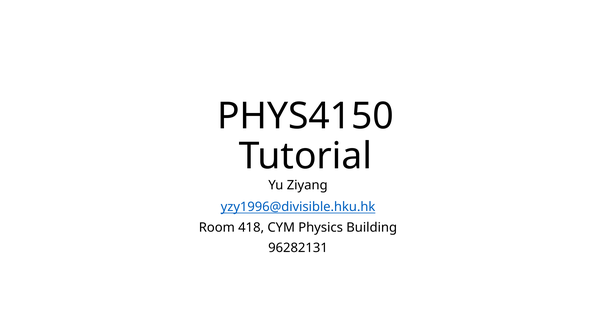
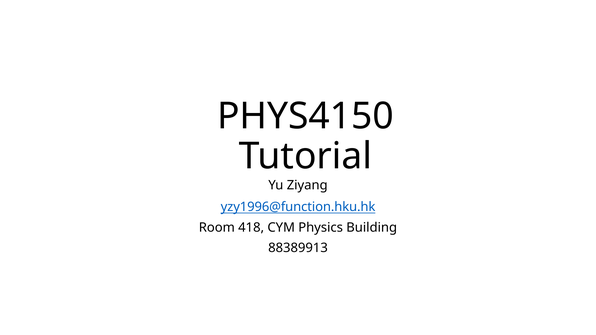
yzy1996@divisible.hku.hk: yzy1996@divisible.hku.hk -> yzy1996@function.hku.hk (298, 207)
96282131: 96282131 -> 88389913 (298, 248)
